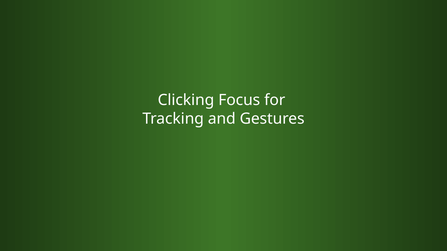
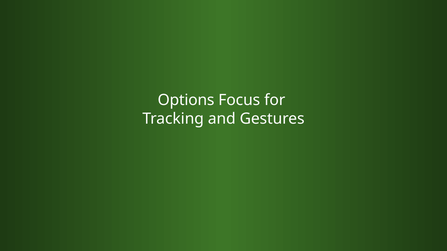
Clicking: Clicking -> Options (186, 100)
